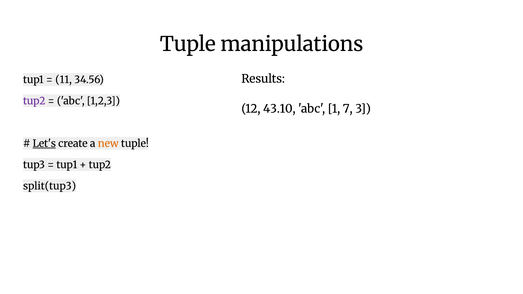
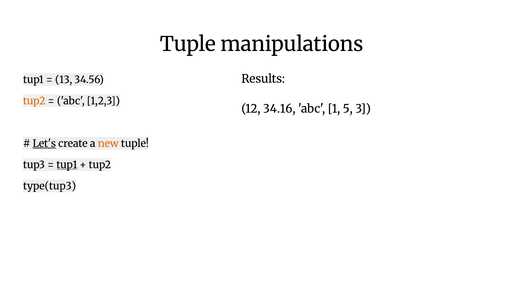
11: 11 -> 13 (64, 80)
tup2 colour: purple -> orange (34, 101)
43.10: 43.10 -> 34.16 (279, 109)
7: 7 -> 5 (348, 109)
tup1 underline: none -> present (67, 165)
split(tup3: split(tup3 -> type(tup3 (50, 186)
